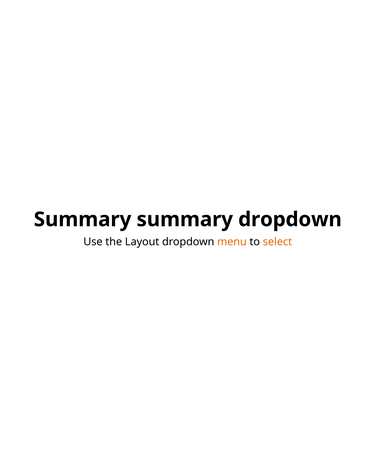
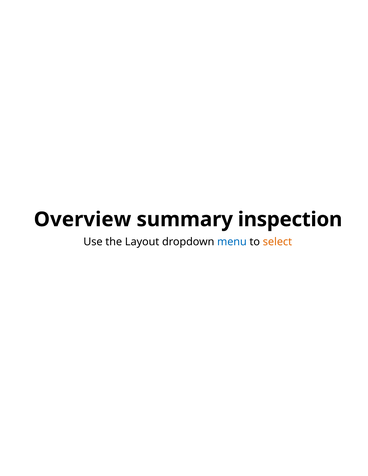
Summary: Summary -> Overview (82, 220)
summary dropdown: dropdown -> inspection (290, 220)
menu colour: orange -> blue (232, 242)
